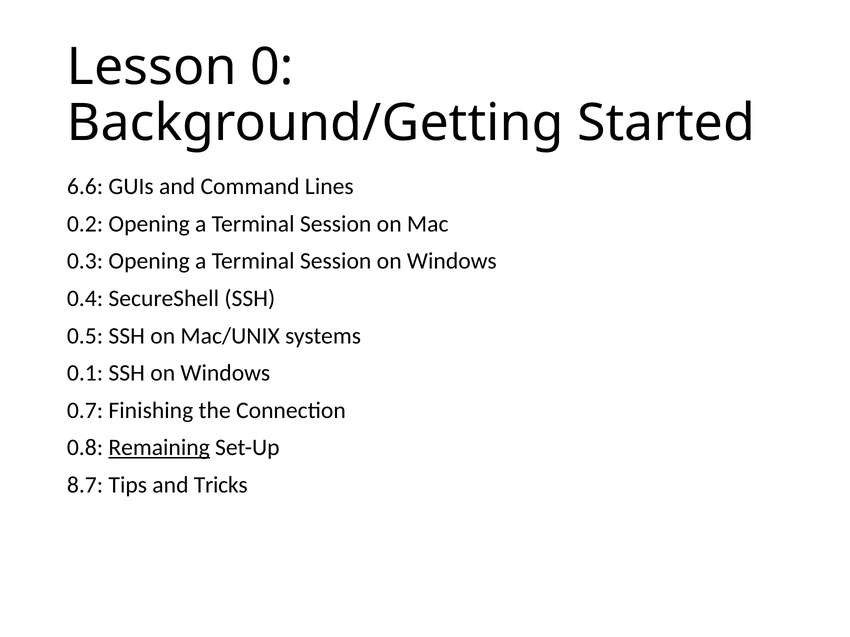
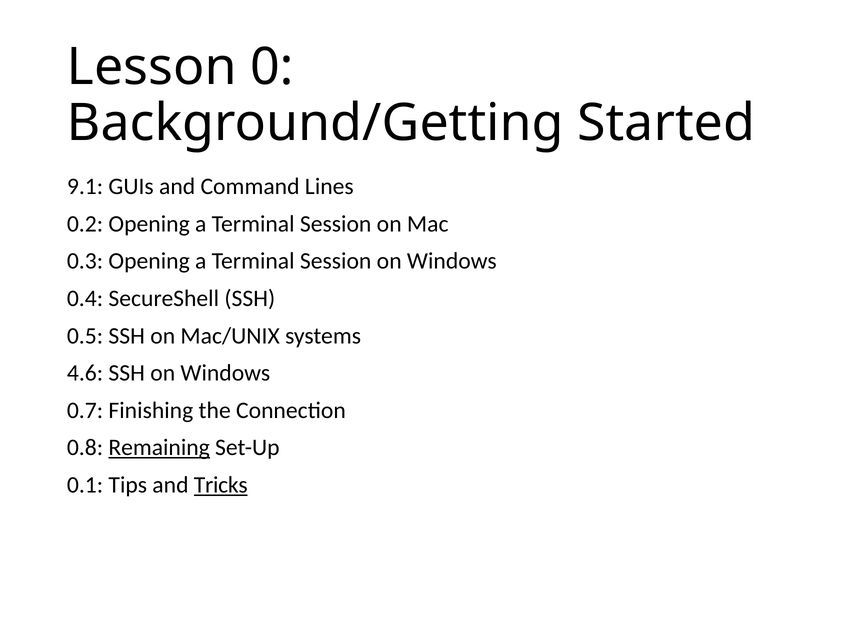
6.6: 6.6 -> 9.1 (85, 187)
0.1: 0.1 -> 4.6 (85, 373)
8.7: 8.7 -> 0.1 (85, 485)
Tricks underline: none -> present (221, 485)
